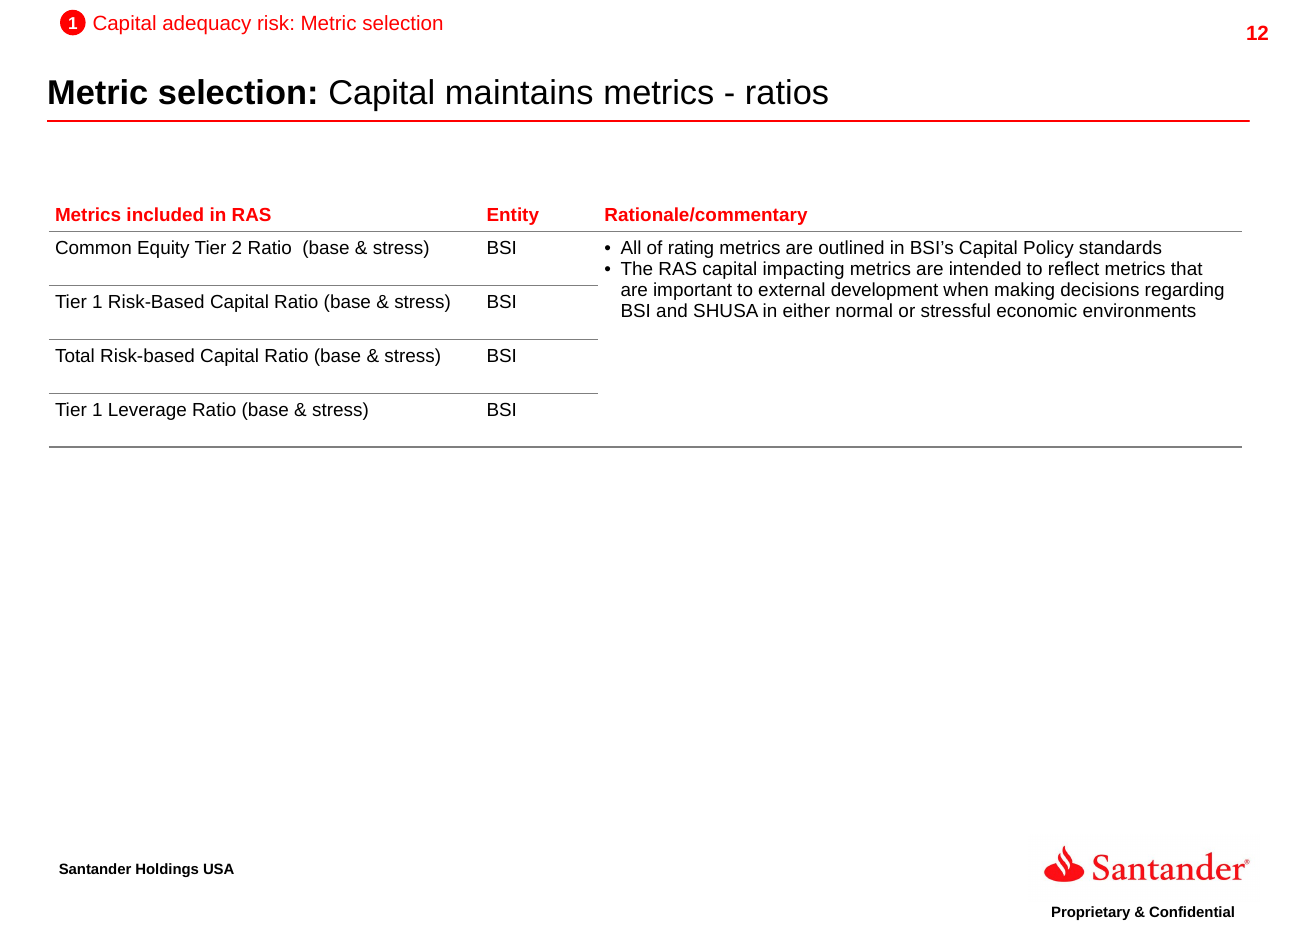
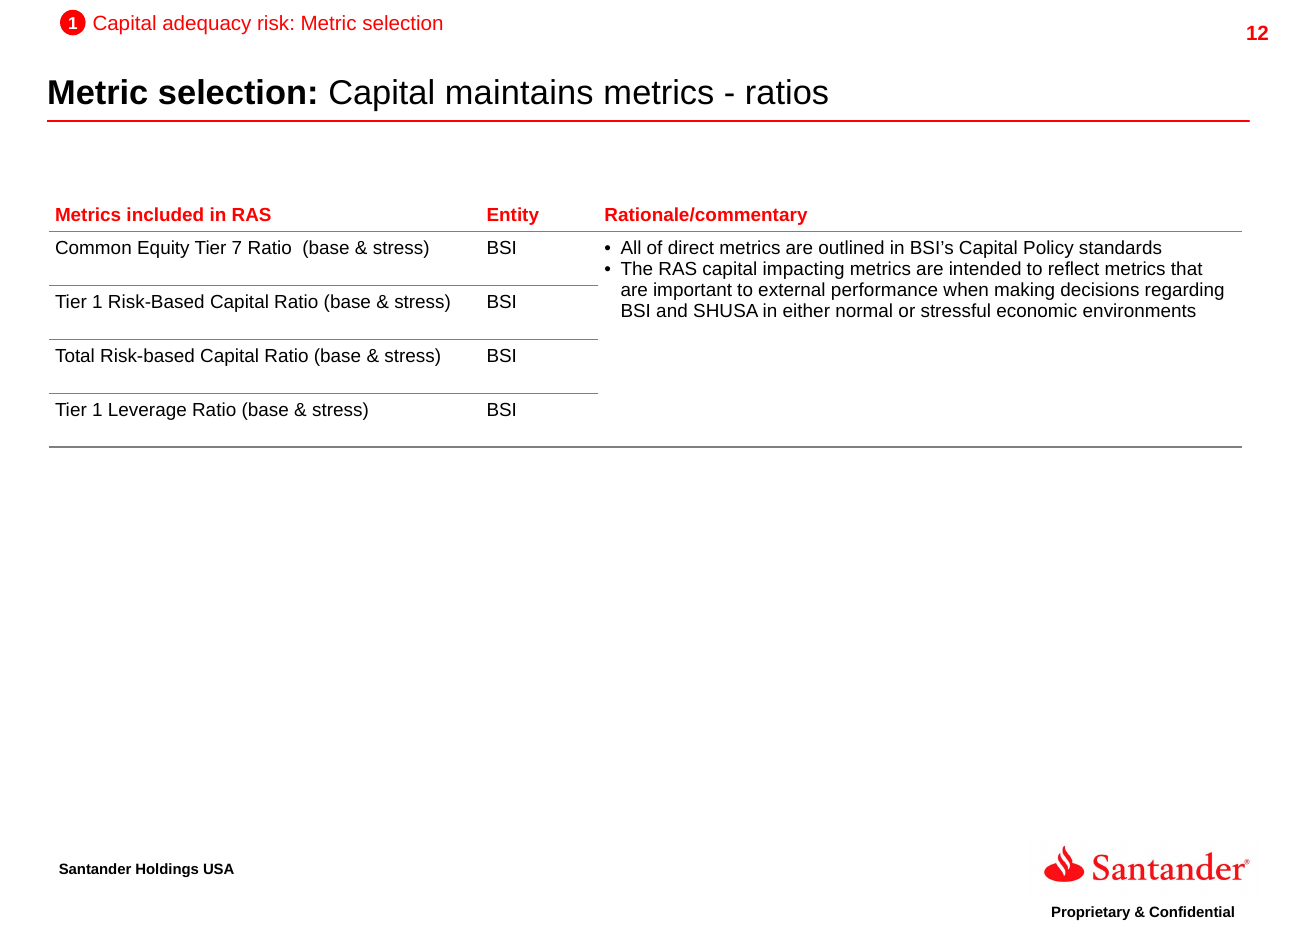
2: 2 -> 7 (237, 248)
rating: rating -> direct (691, 248)
development: development -> performance (885, 290)
